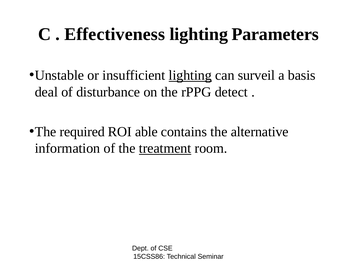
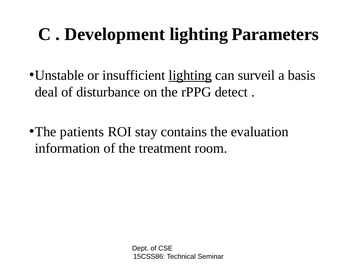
Effectiveness: Effectiveness -> Development (115, 34)
required: required -> patients (82, 132)
able: able -> stay (146, 132)
alternative: alternative -> evaluation (260, 132)
treatment underline: present -> none (165, 148)
